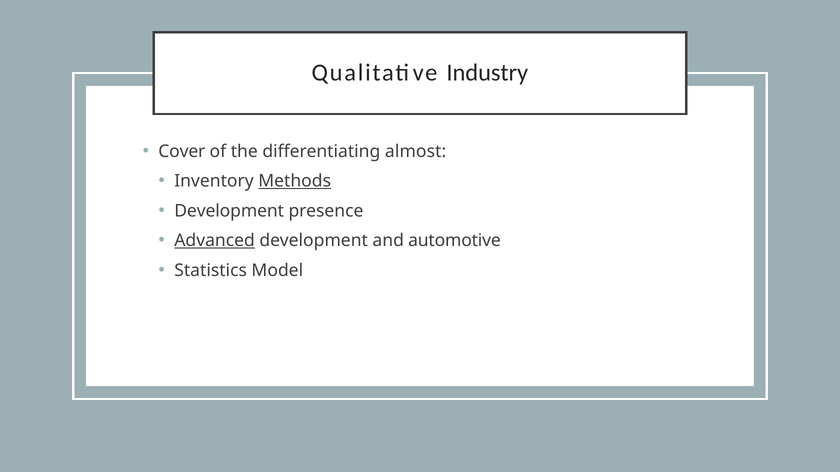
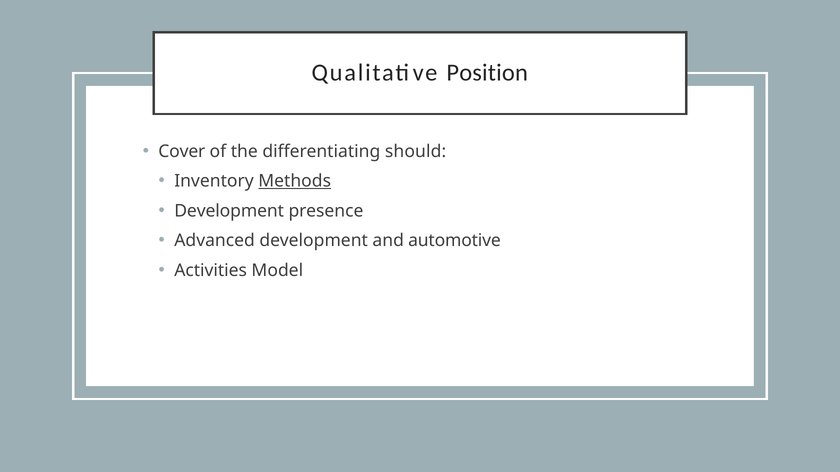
Industry: Industry -> Position (487, 73)
almost: almost -> should (416, 151)
Advanced underline: present -> none (215, 241)
Statistics: Statistics -> Activities (211, 271)
